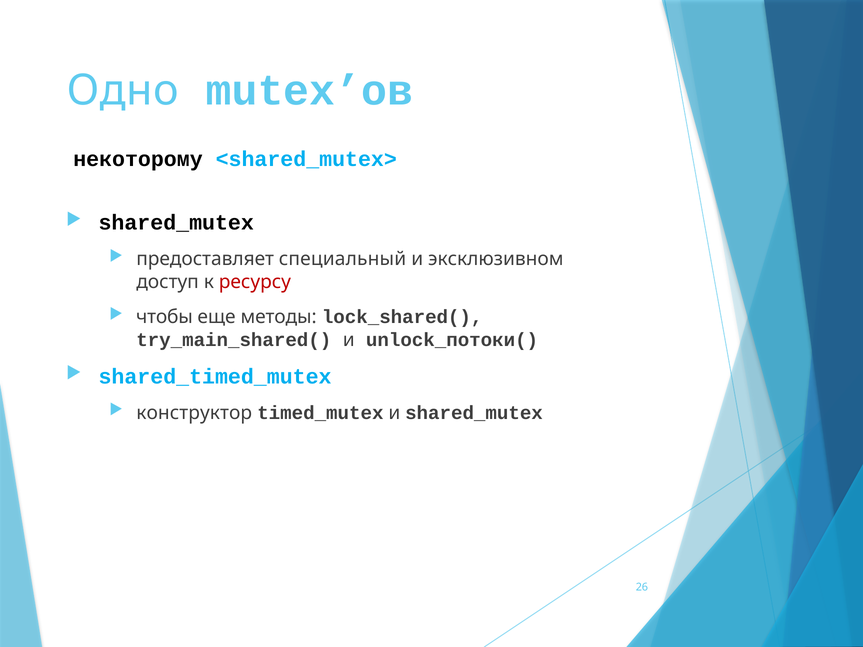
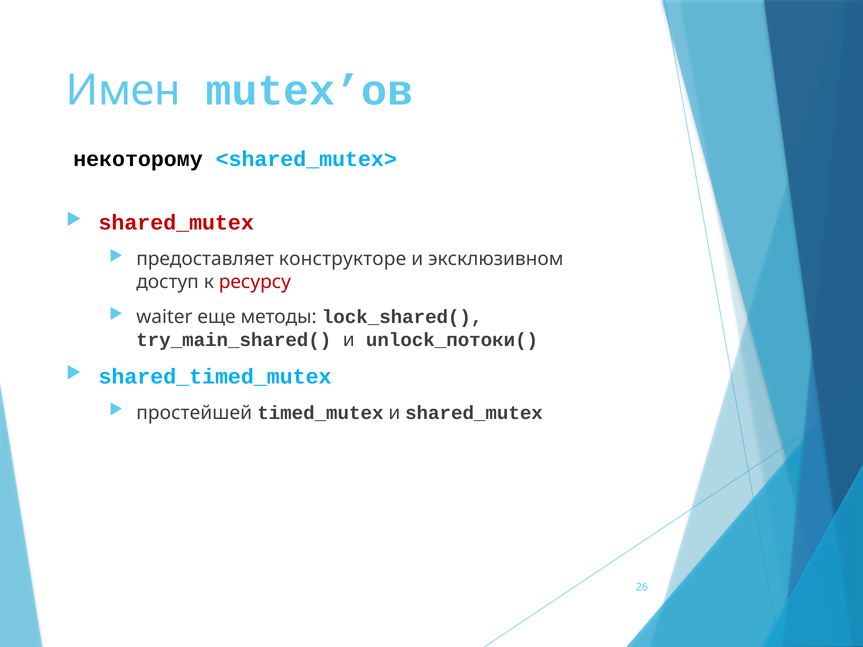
Одно: Одно -> Имен (123, 91)
shared_mutex colour: black -> red (176, 223)
специальный: специальный -> конструкторе (343, 259)
чтобы: чтобы -> waiter (164, 317)
конструктор: конструктор -> простейшей (194, 413)
